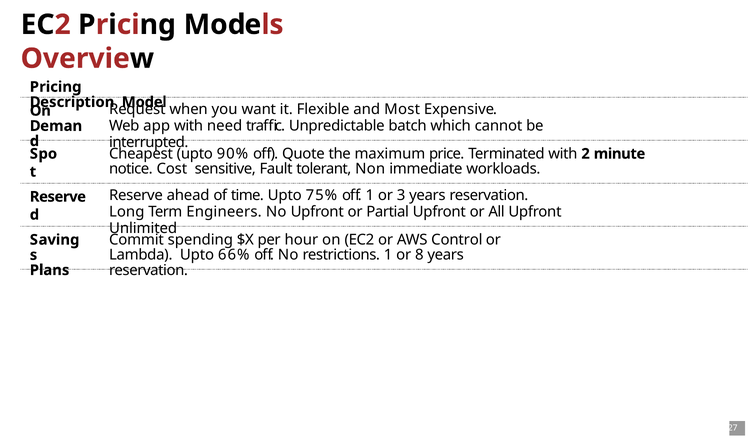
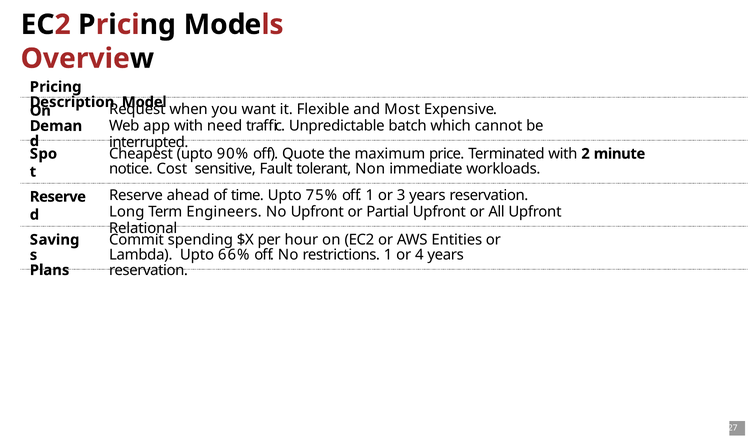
Unlimited: Unlimited -> Relational (143, 228)
Control: Control -> Entities (457, 240)
8: 8 -> 4 (419, 255)
